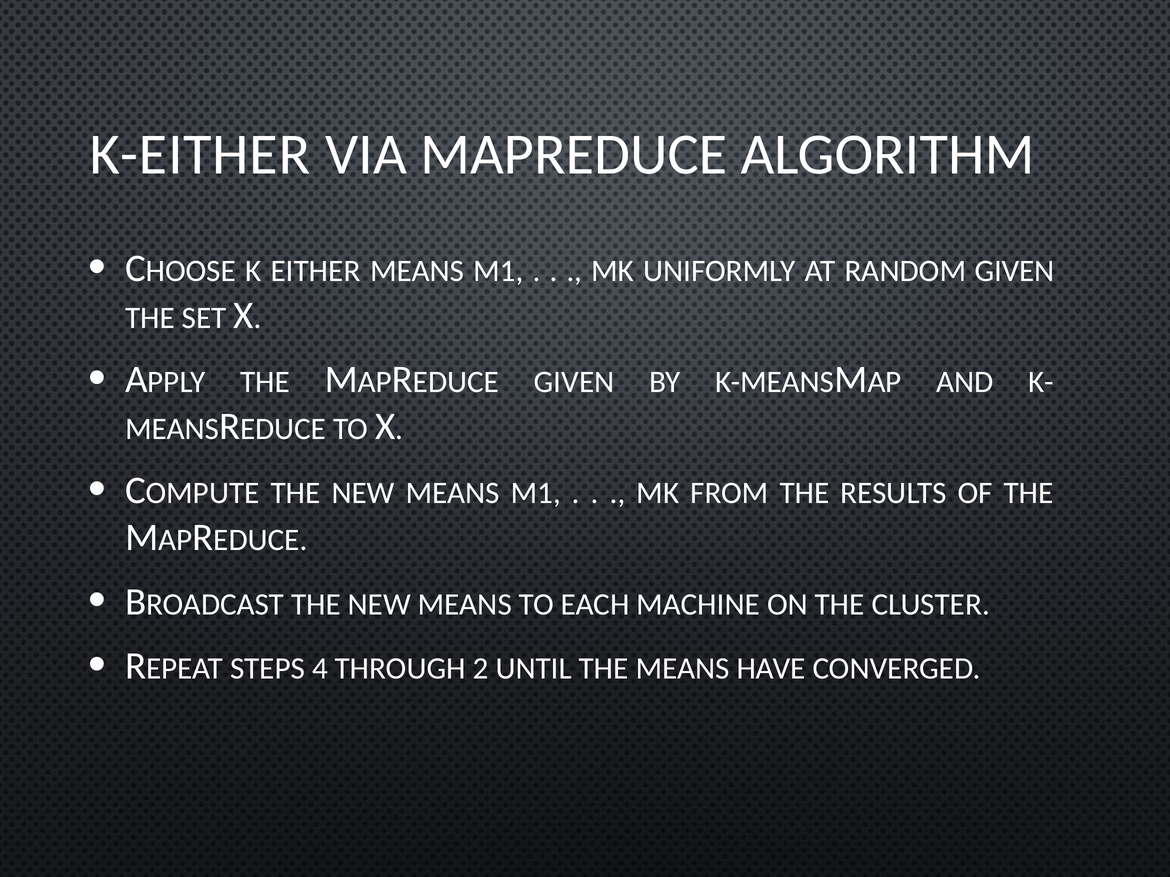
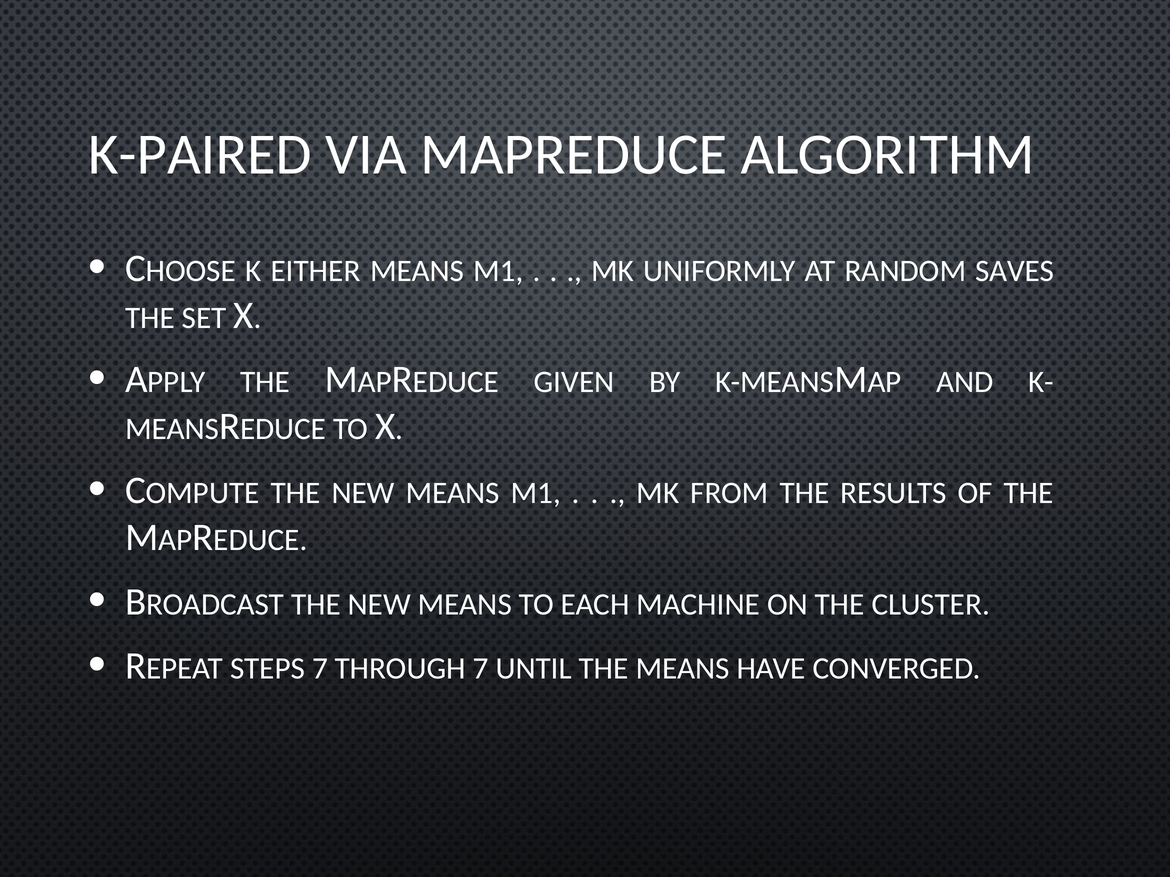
K-EITHER: K-EITHER -> K-PAIRED (200, 155)
RANDOM GIVEN: GIVEN -> SAVES (1015, 271)
STEPS 4: 4 -> 7 (320, 669)
THROUGH 2: 2 -> 7 (481, 669)
